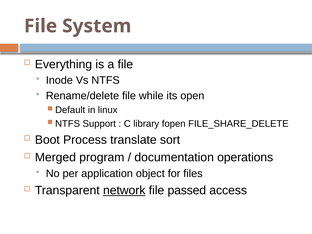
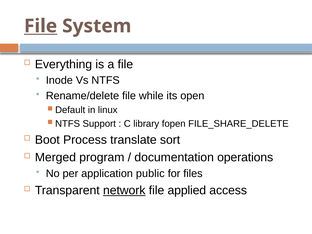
File underline: none -> present (41, 26)
object: object -> public (150, 174)
passed: passed -> applied (187, 190)
